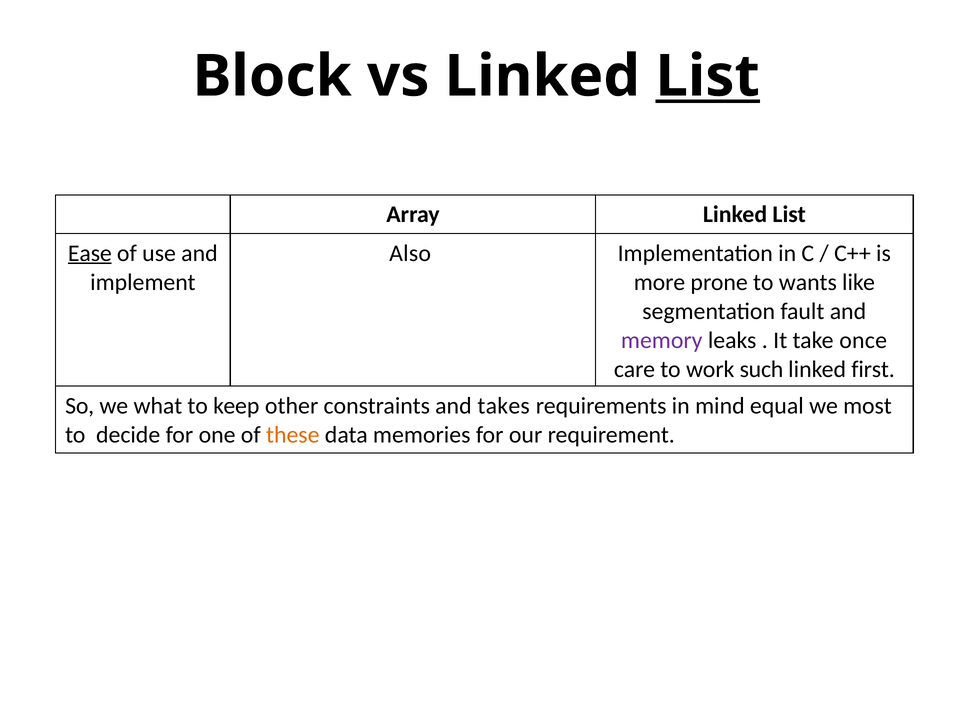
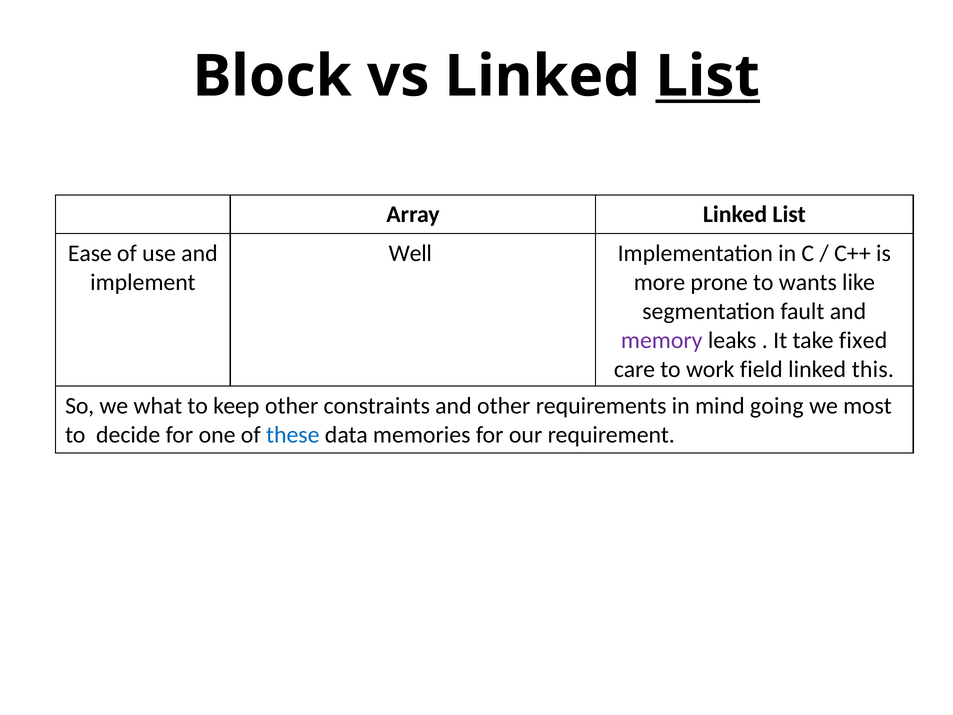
Ease underline: present -> none (90, 253)
Also: Also -> Well (410, 253)
once: once -> fixed (863, 340)
such: such -> field (761, 369)
first: first -> this (873, 369)
and takes: takes -> other (504, 406)
equal: equal -> going (777, 406)
these colour: orange -> blue (293, 435)
